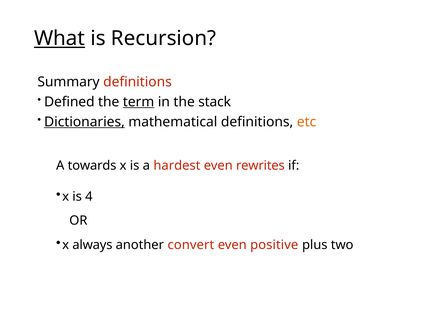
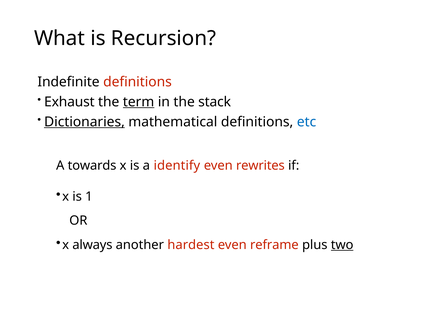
What underline: present -> none (60, 38)
Summary: Summary -> Indefinite (69, 82)
Defined: Defined -> Exhaust (69, 102)
etc colour: orange -> blue (307, 122)
hardest: hardest -> identify (177, 165)
4: 4 -> 1 (89, 196)
convert: convert -> hardest (191, 245)
positive: positive -> reframe (274, 245)
two underline: none -> present (342, 245)
